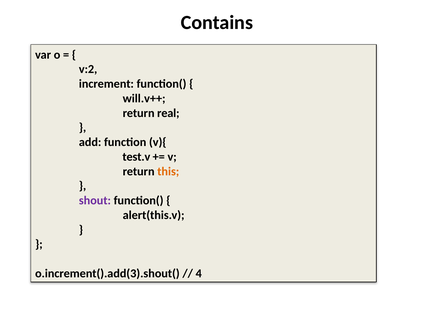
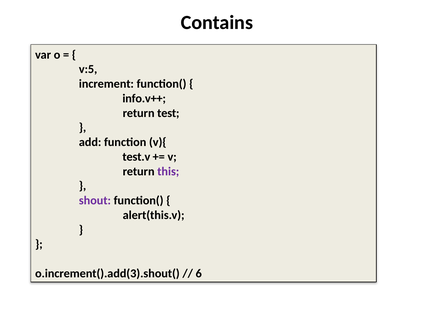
v:2: v:2 -> v:5 (88, 69)
will.v++: will.v++ -> info.v++ (144, 99)
real: real -> test (168, 113)
this colour: orange -> purple (168, 172)
4: 4 -> 6 (199, 274)
